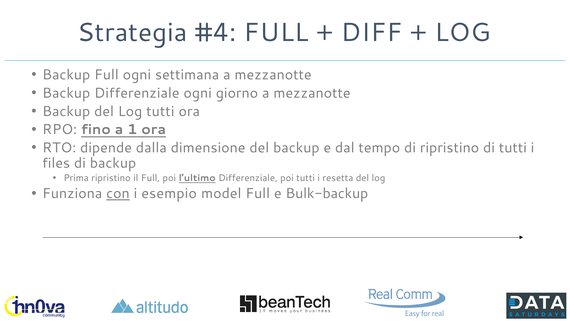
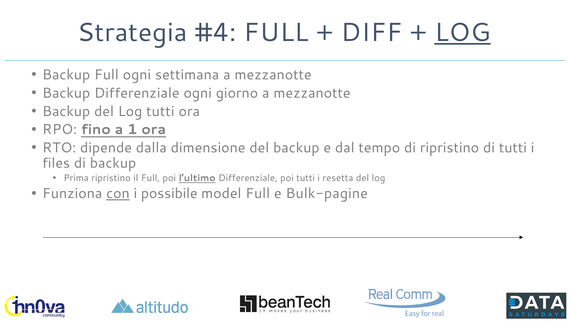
LOG underline: none -> present (463, 32)
esempio: esempio -> possibile (169, 193)
Bulk-backup: Bulk-backup -> Bulk-pagine (327, 193)
